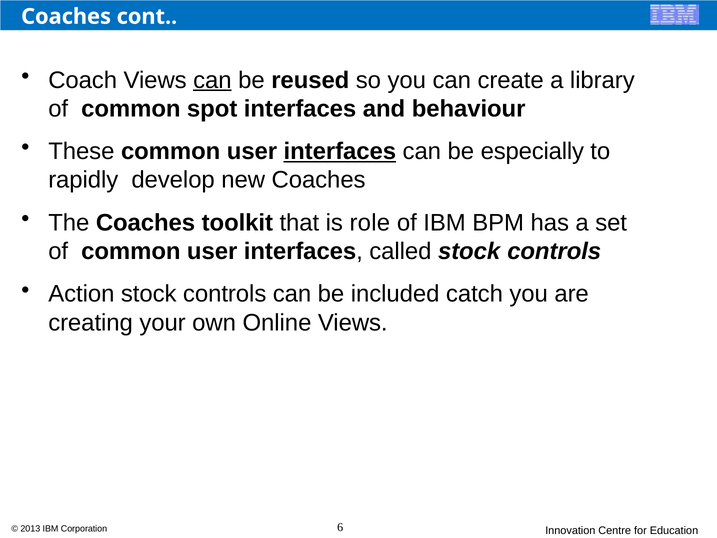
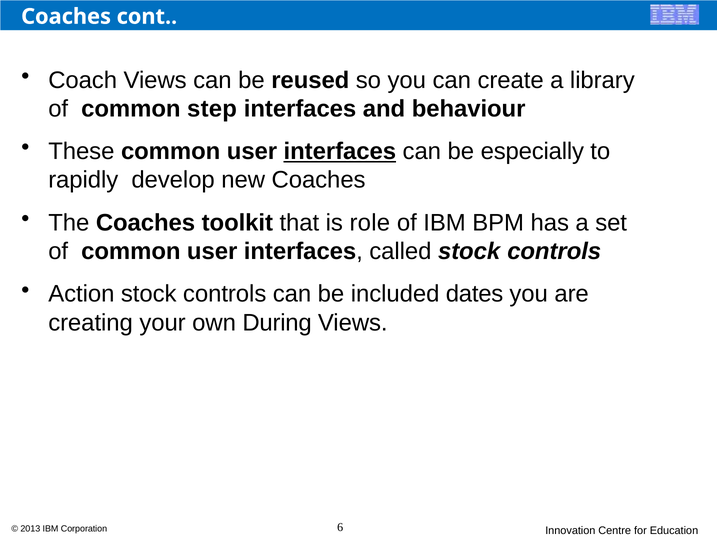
can underline: present -> none (212, 80)
spot: spot -> step (212, 109)
catch: catch -> dates (475, 294)
Online: Online -> During (277, 323)
